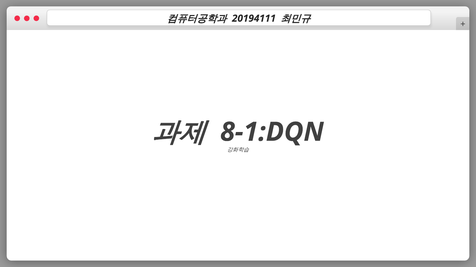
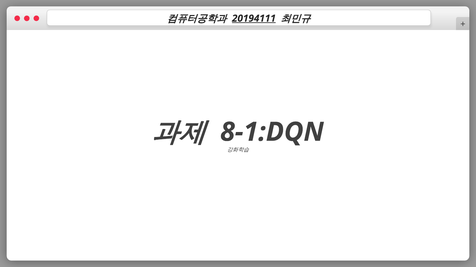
20194111 underline: none -> present (254, 18)
